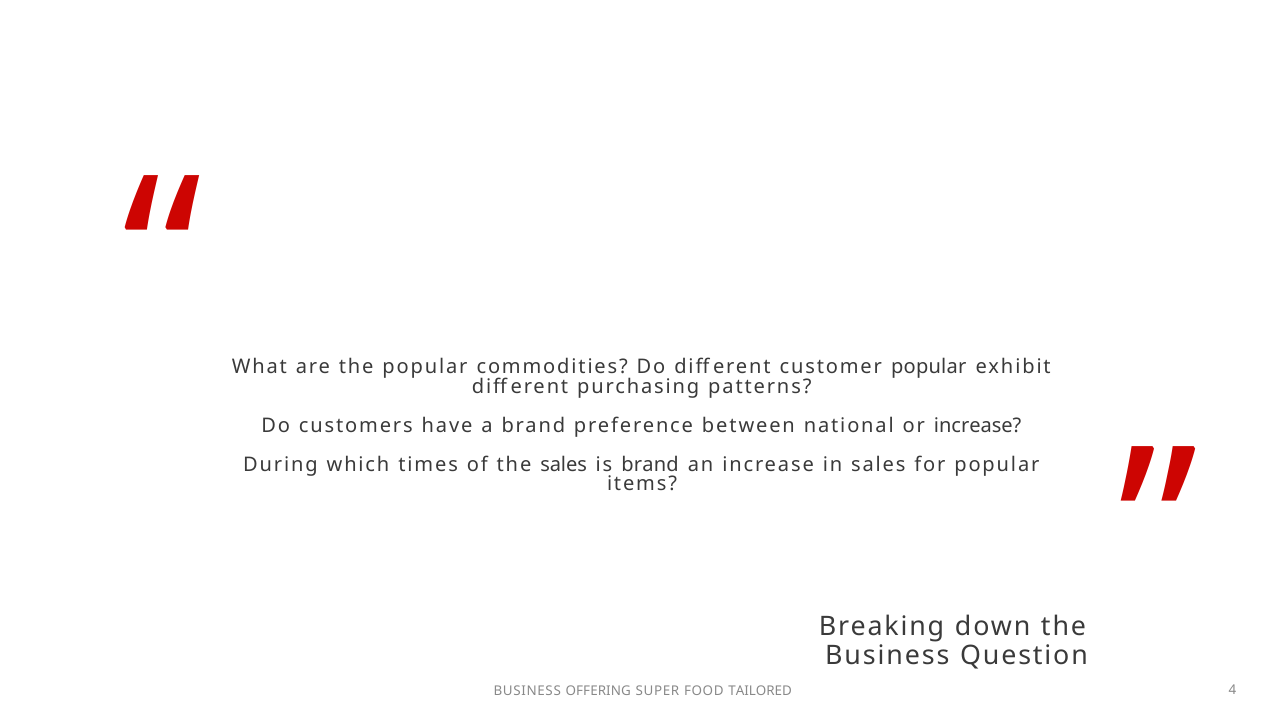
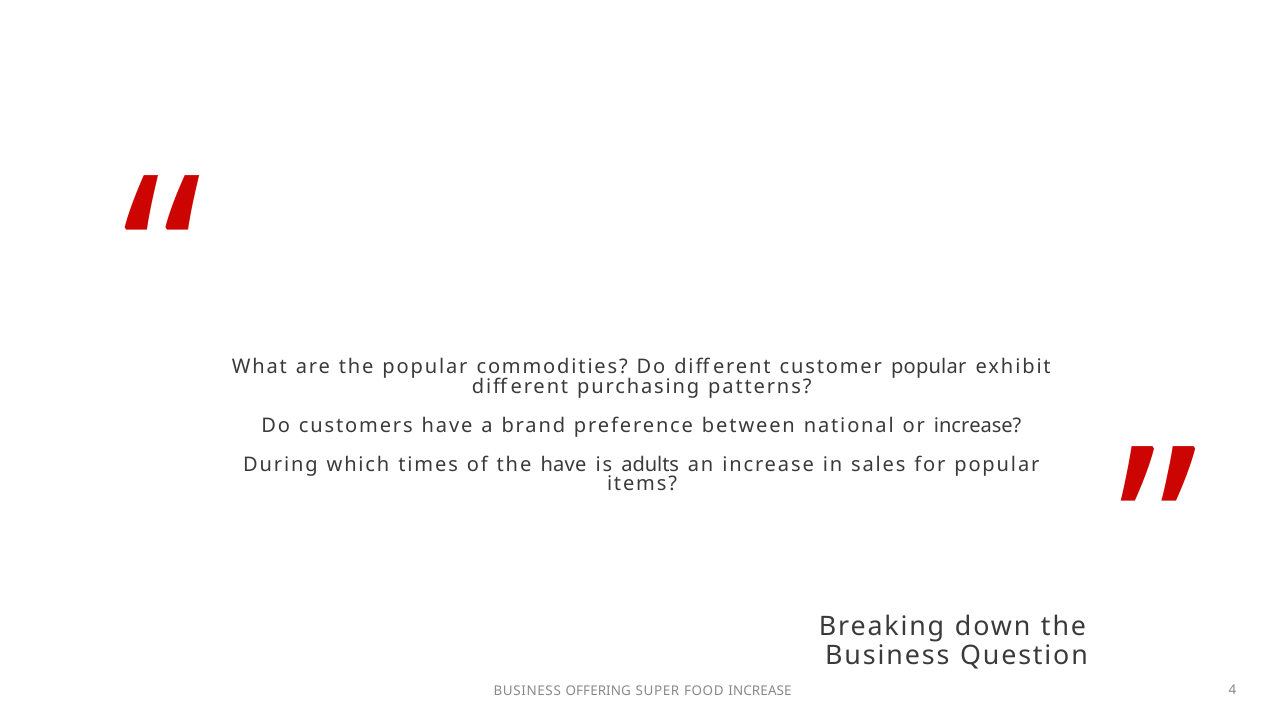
the sales: sales -> have (563, 464)
is brand: brand -> adults (650, 464)
FOOD TAILORED: TAILORED -> INCREASE (760, 691)
